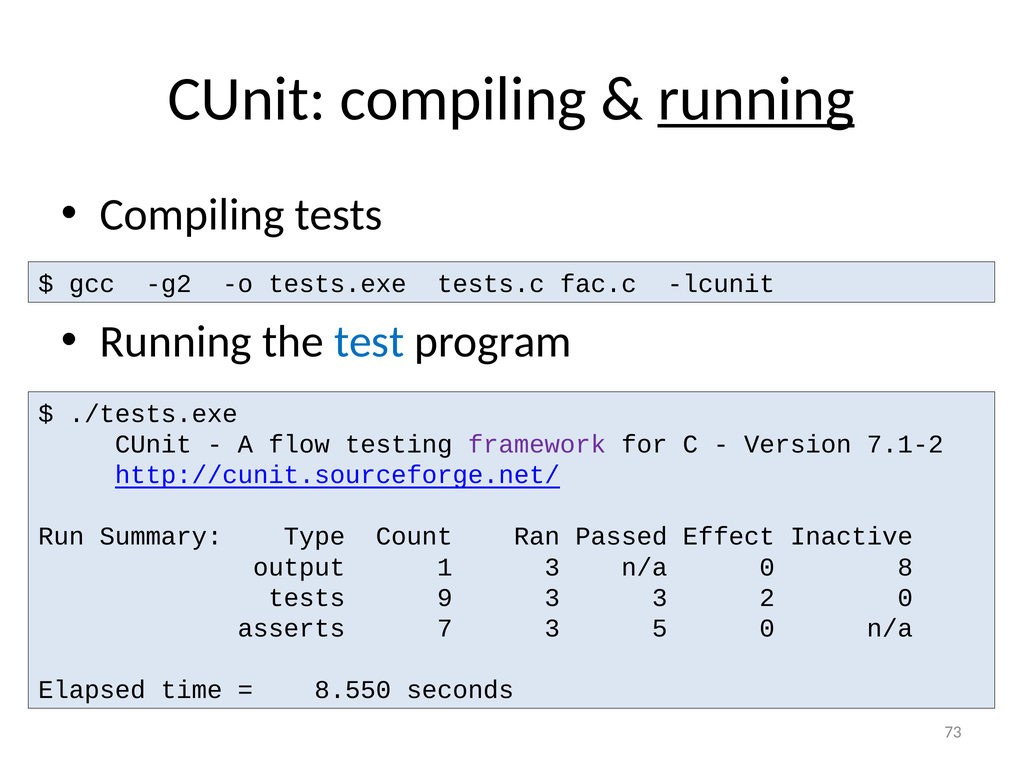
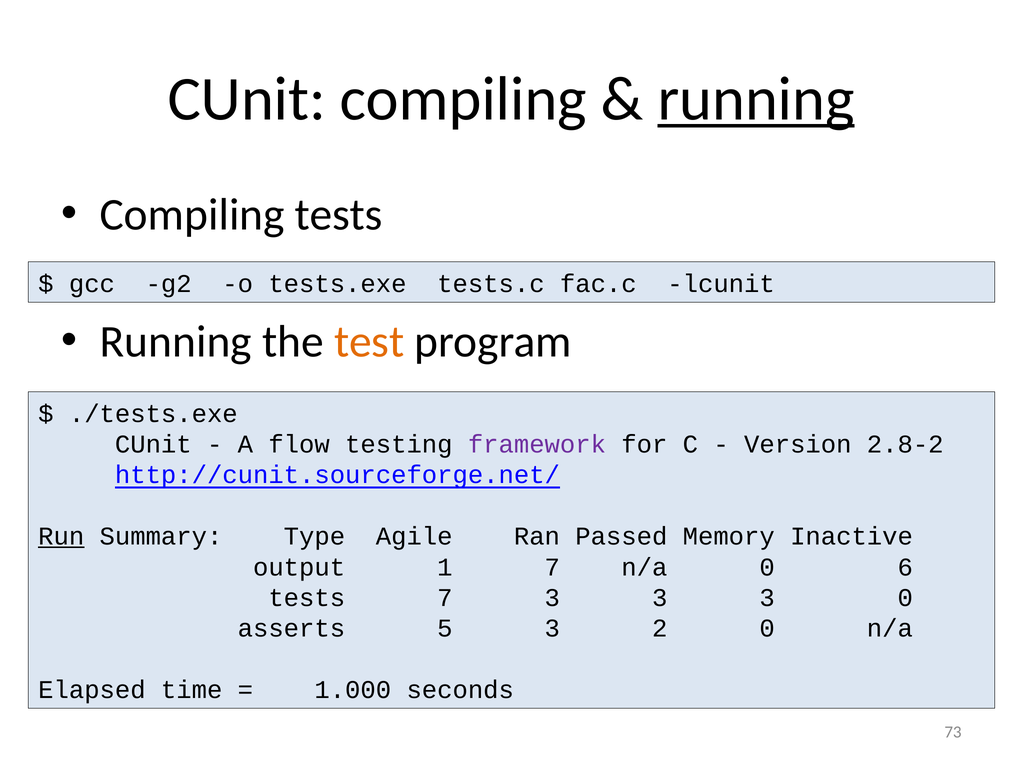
test colour: blue -> orange (369, 342)
7.1-2: 7.1-2 -> 2.8-2 (905, 444)
Run underline: none -> present (61, 537)
Count: Count -> Agile (414, 537)
Effect: Effect -> Memory (729, 537)
1 3: 3 -> 7 (552, 567)
8: 8 -> 6 (905, 567)
tests 9: 9 -> 7 (445, 598)
3 3 2: 2 -> 3 (767, 598)
7: 7 -> 5 (445, 629)
5: 5 -> 2 (660, 629)
8.550: 8.550 -> 1.000 (353, 690)
